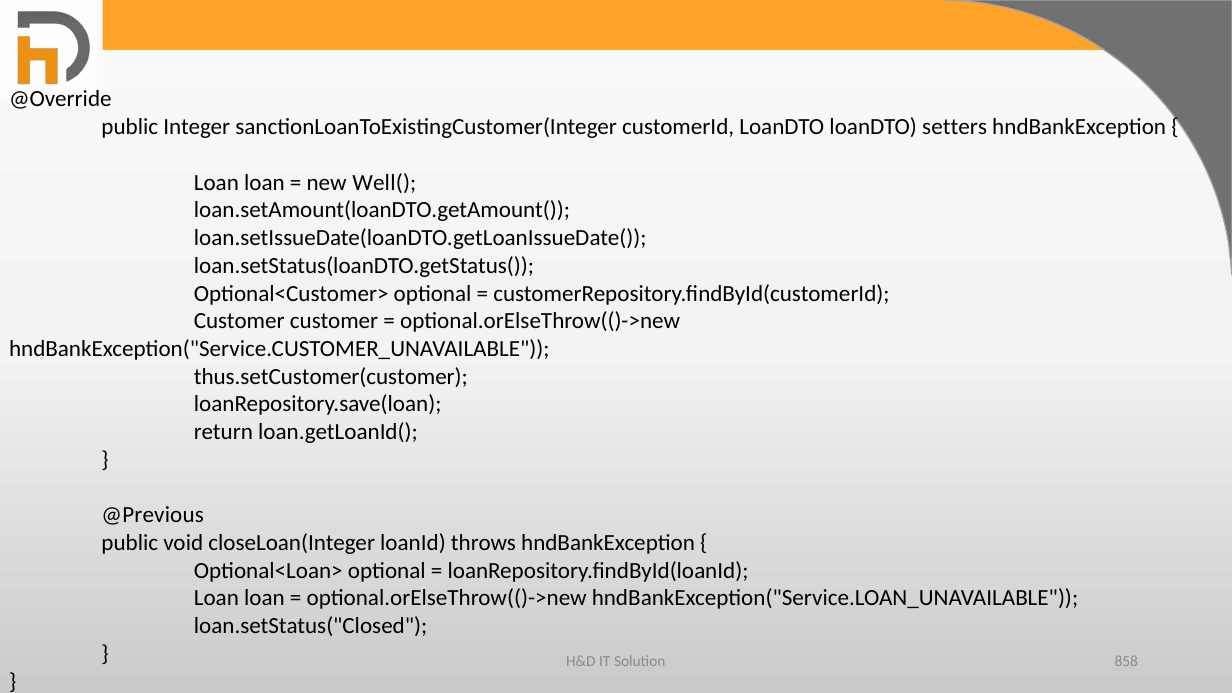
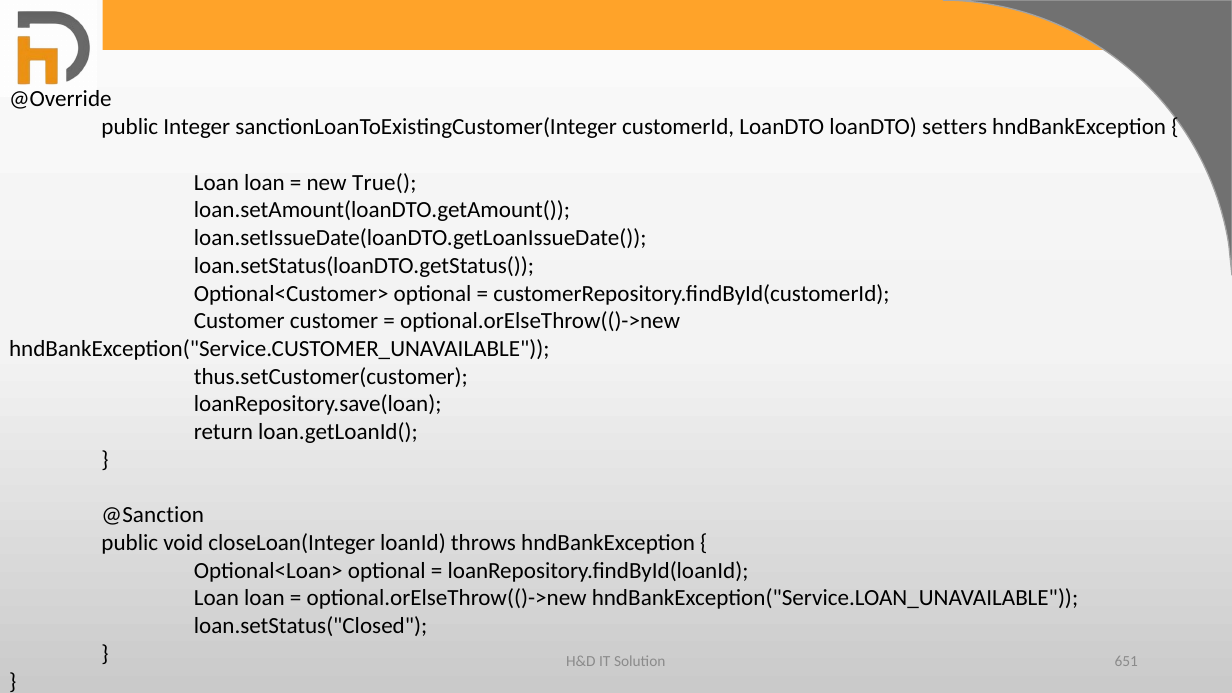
Well(: Well( -> True( (384, 183)
@Previous: @Previous -> @Sanction (153, 515)
858: 858 -> 651 (1126, 662)
